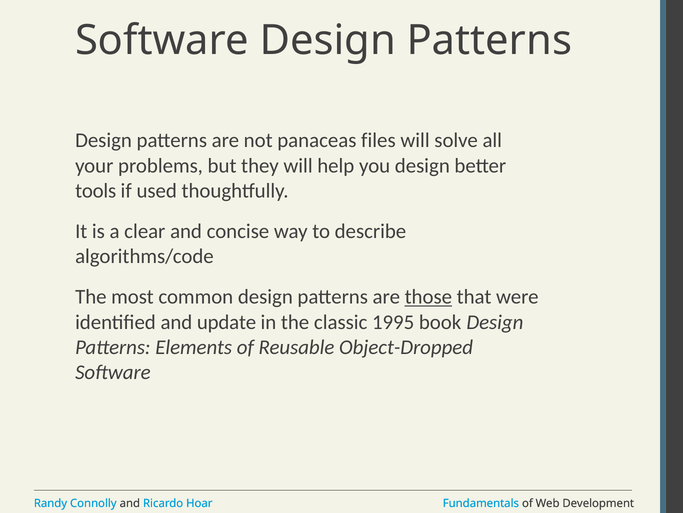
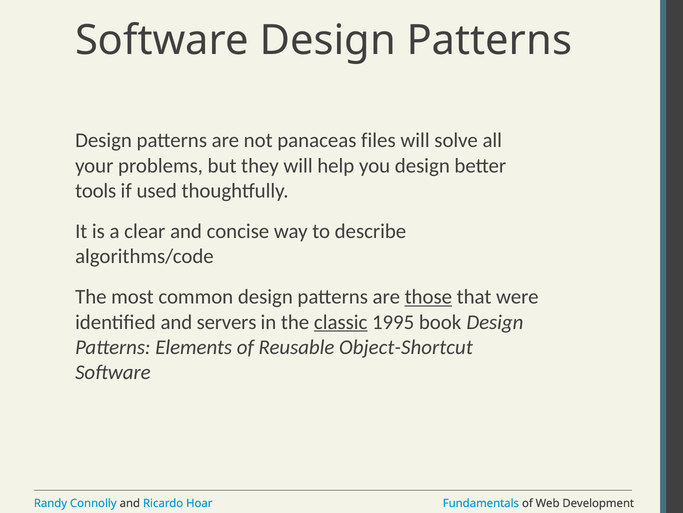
update: update -> servers (227, 322)
classic underline: none -> present (341, 322)
Object-Dropped: Object-Dropped -> Object-Shortcut (406, 347)
